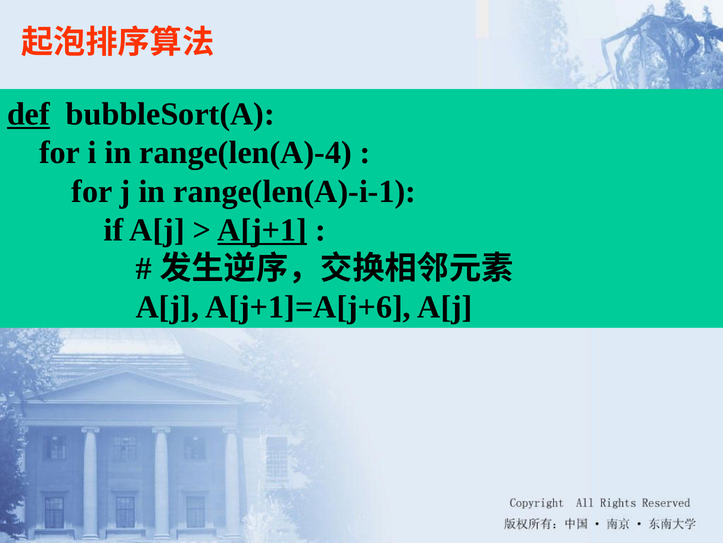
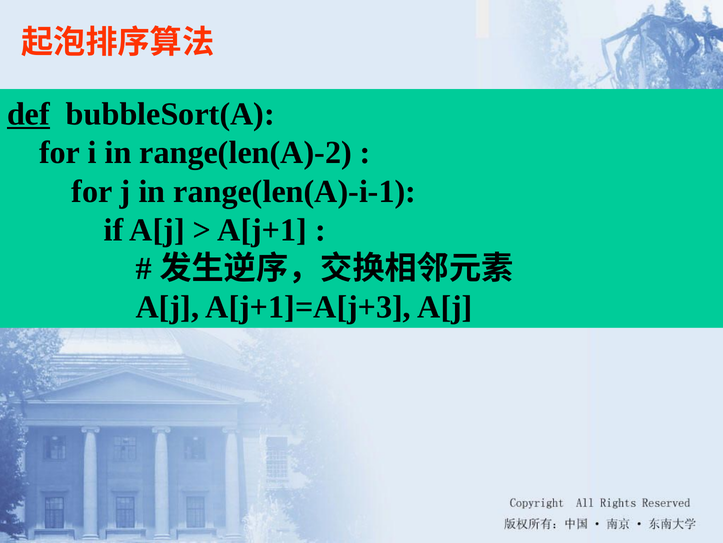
range(len(A)-4: range(len(A)-4 -> range(len(A)-2 (246, 153)
A[j+1 underline: present -> none (262, 230)
A[j+1]=A[j+6: A[j+1]=A[j+6 -> A[j+1]=A[j+3 (308, 307)
